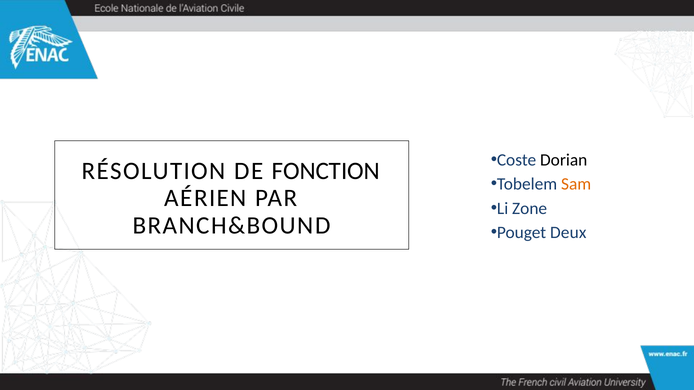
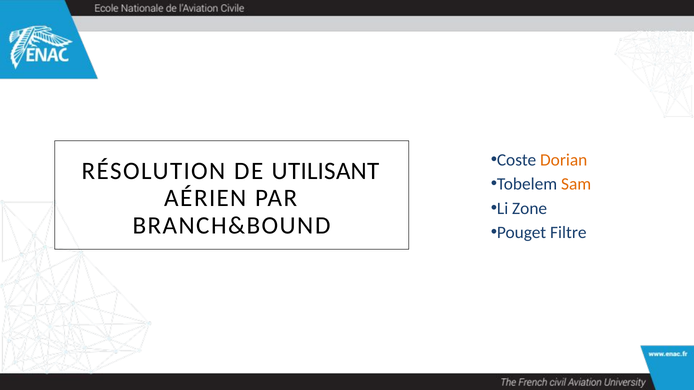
Dorian colour: black -> orange (564, 160)
FONCTION: FONCTION -> UTILISANT (326, 171)
Deux: Deux -> Filtre (568, 233)
